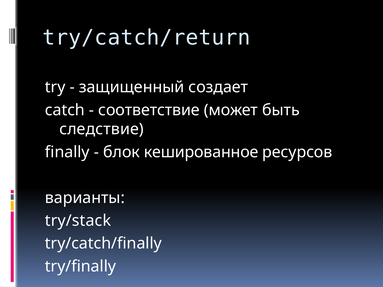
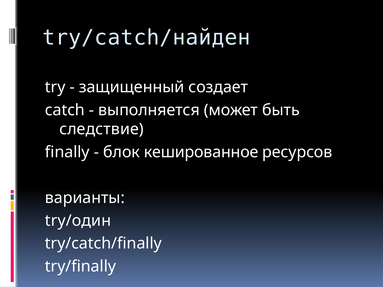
try/catch/return: try/catch/return -> try/catch/найден (146, 38)
соответствие: соответствие -> выполняется (149, 110)
try/stack: try/stack -> try/один (78, 221)
